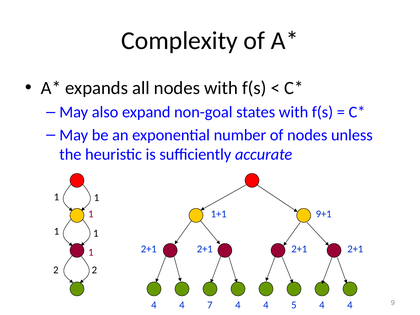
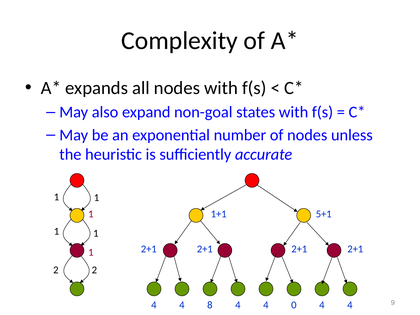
9+1: 9+1 -> 5+1 (324, 214)
7: 7 -> 8 (210, 305)
5: 5 -> 0 (294, 305)
